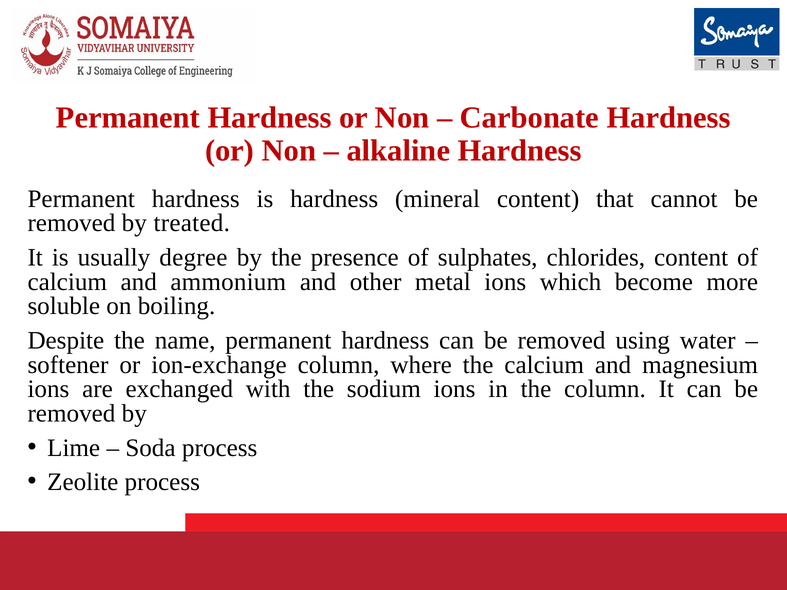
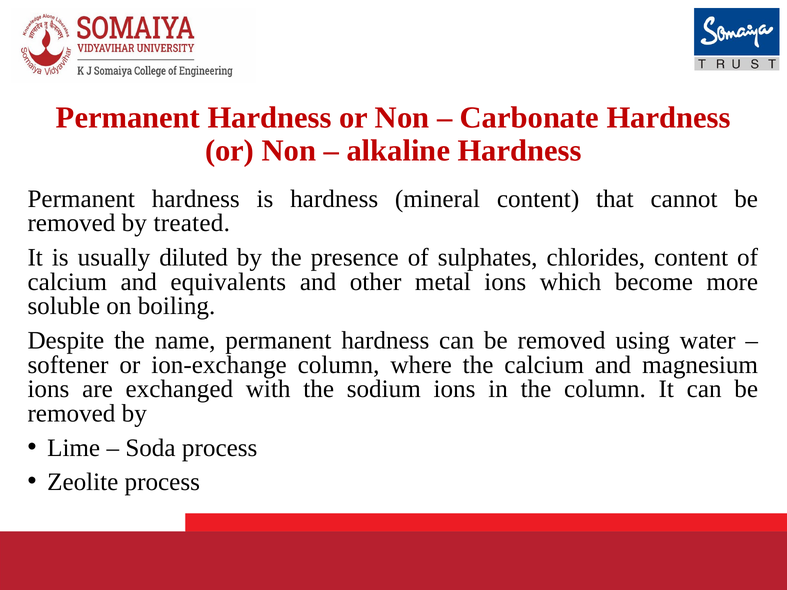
degree: degree -> diluted (194, 257)
ammonium: ammonium -> equivalents (228, 282)
